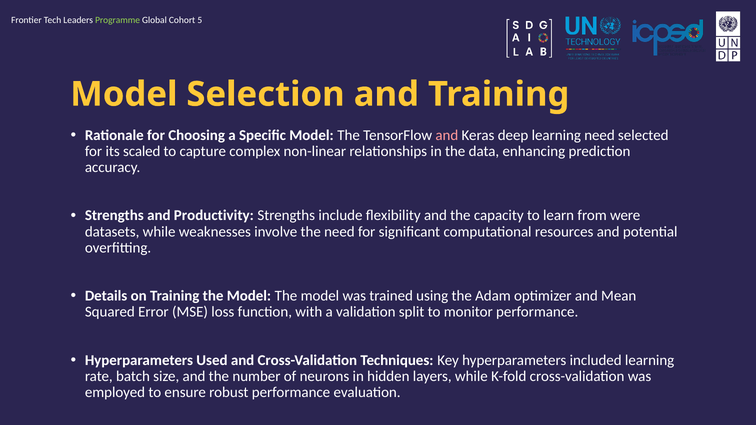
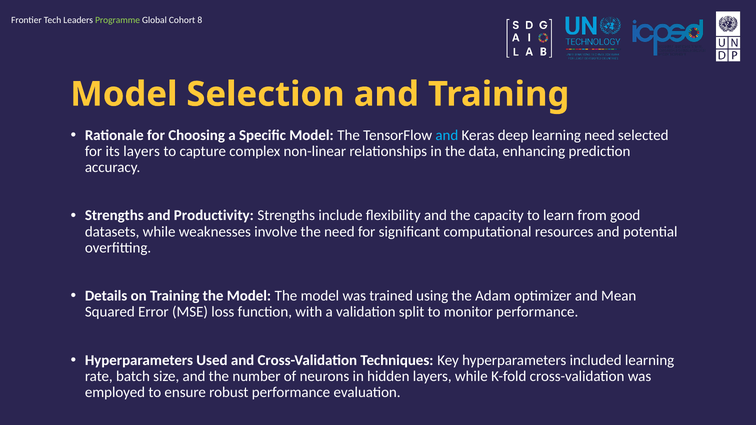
5: 5 -> 8 (200, 20)
and colour: pink -> light blue (447, 135)
its scaled: scaled -> layers (142, 151)
were: were -> good (625, 216)
